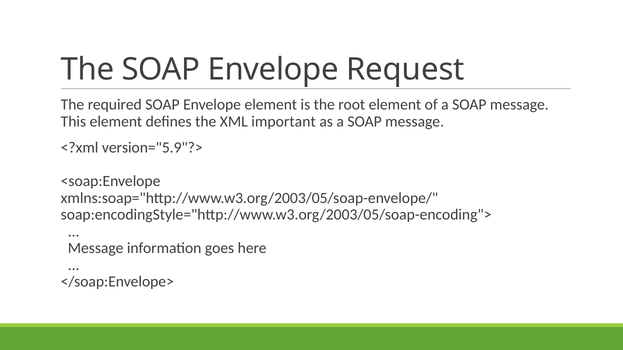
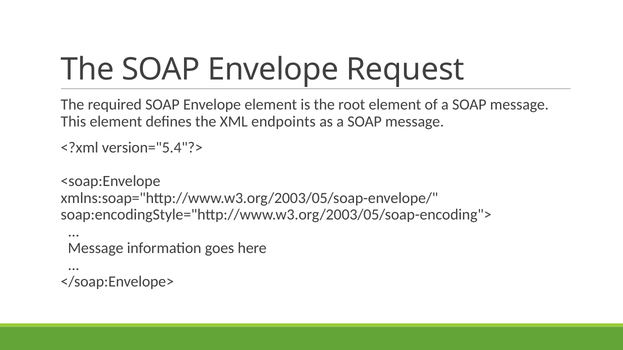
important: important -> endpoints (283, 122)
version="5.9"?>: version="5.9"?> -> version="5.4"?> (152, 148)
